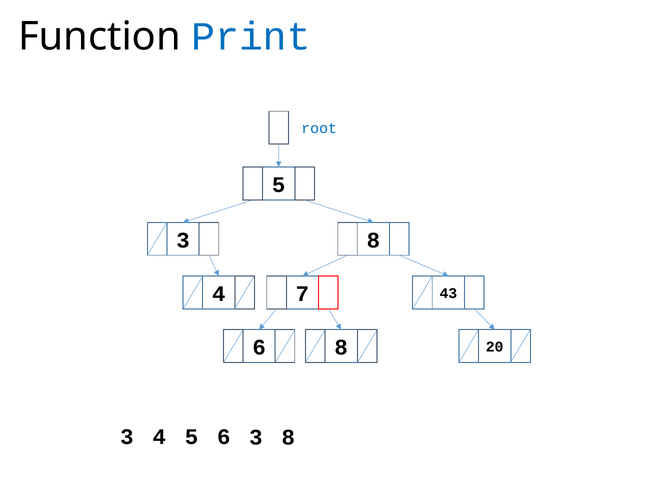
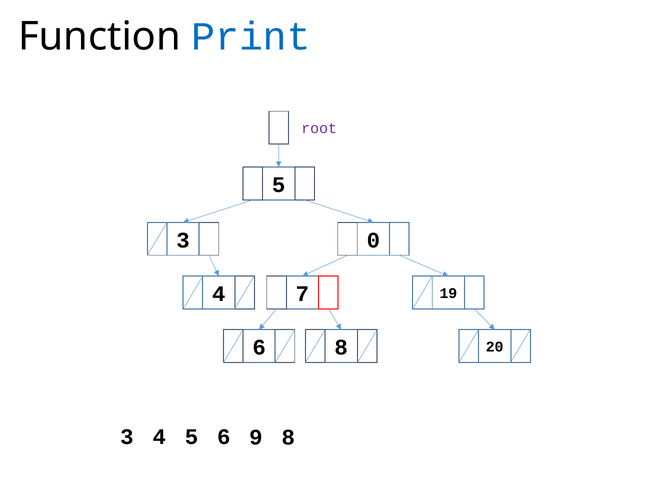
root colour: blue -> purple (319, 129)
8: 8 -> 0 (373, 241)
43: 43 -> 19 (448, 294)
6 3: 3 -> 9 (256, 438)
